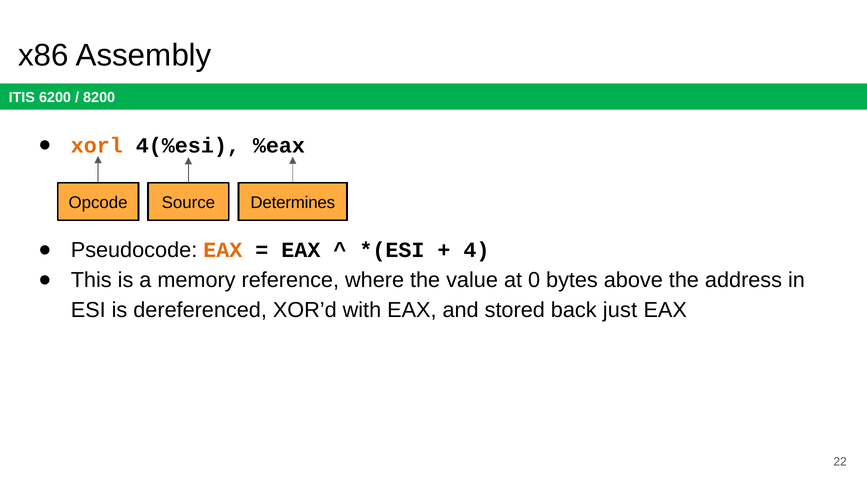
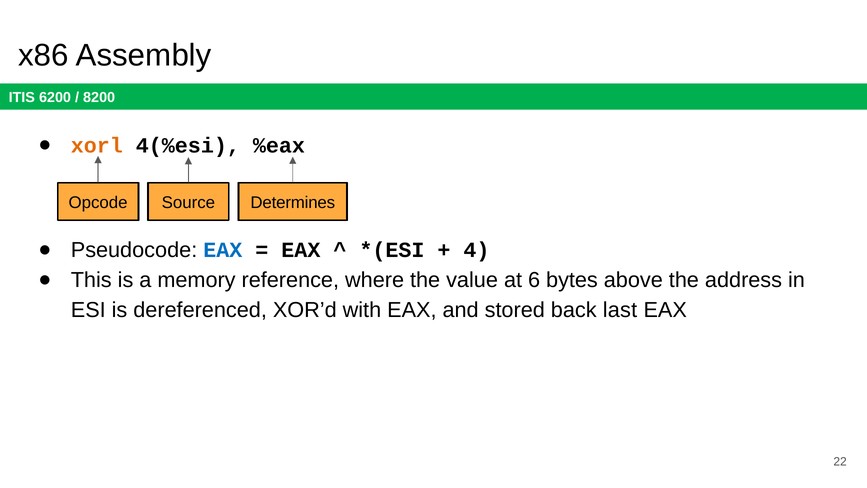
EAX colour: orange -> blue (223, 250)
0: 0 -> 6 (534, 280)
just: just -> last (620, 310)
